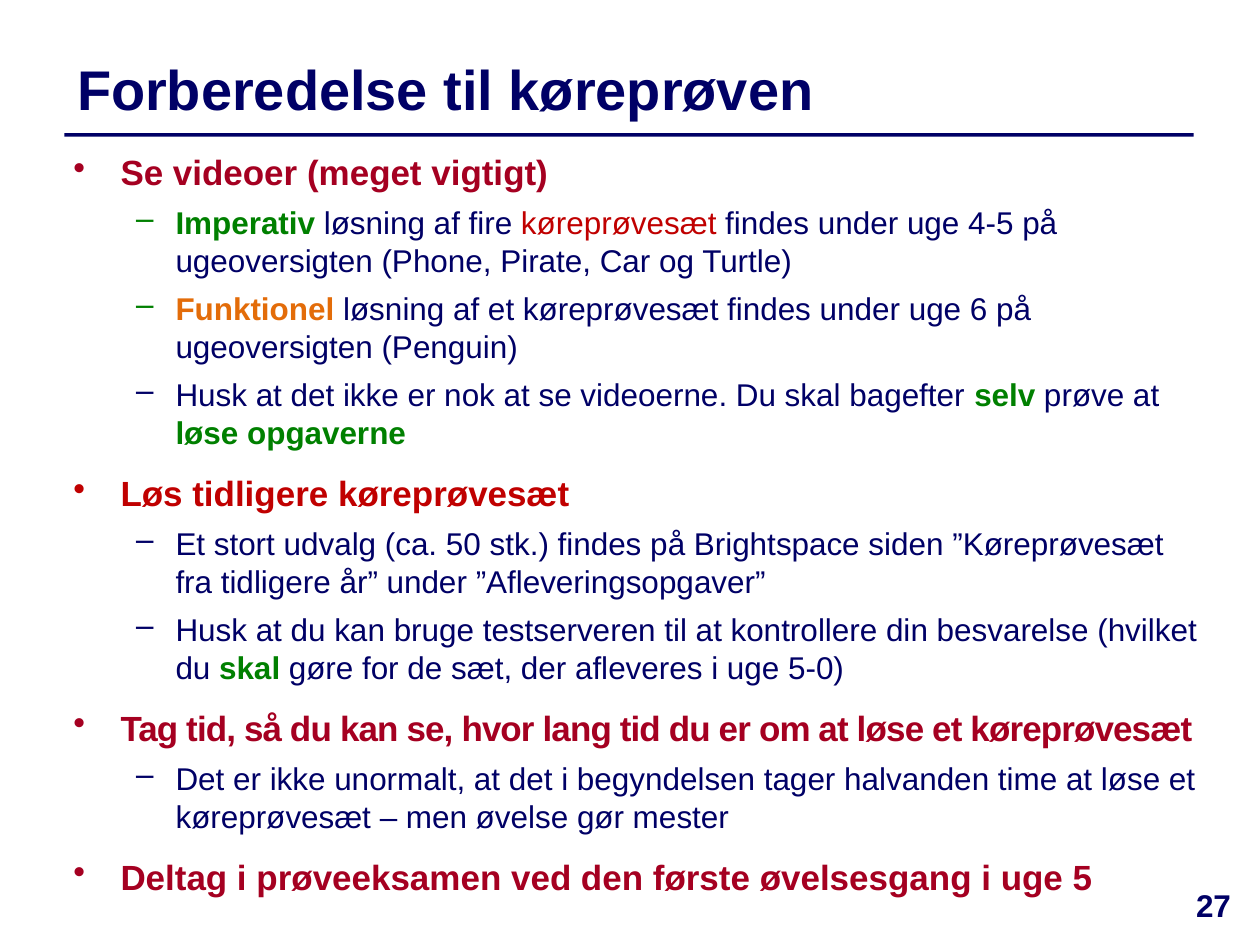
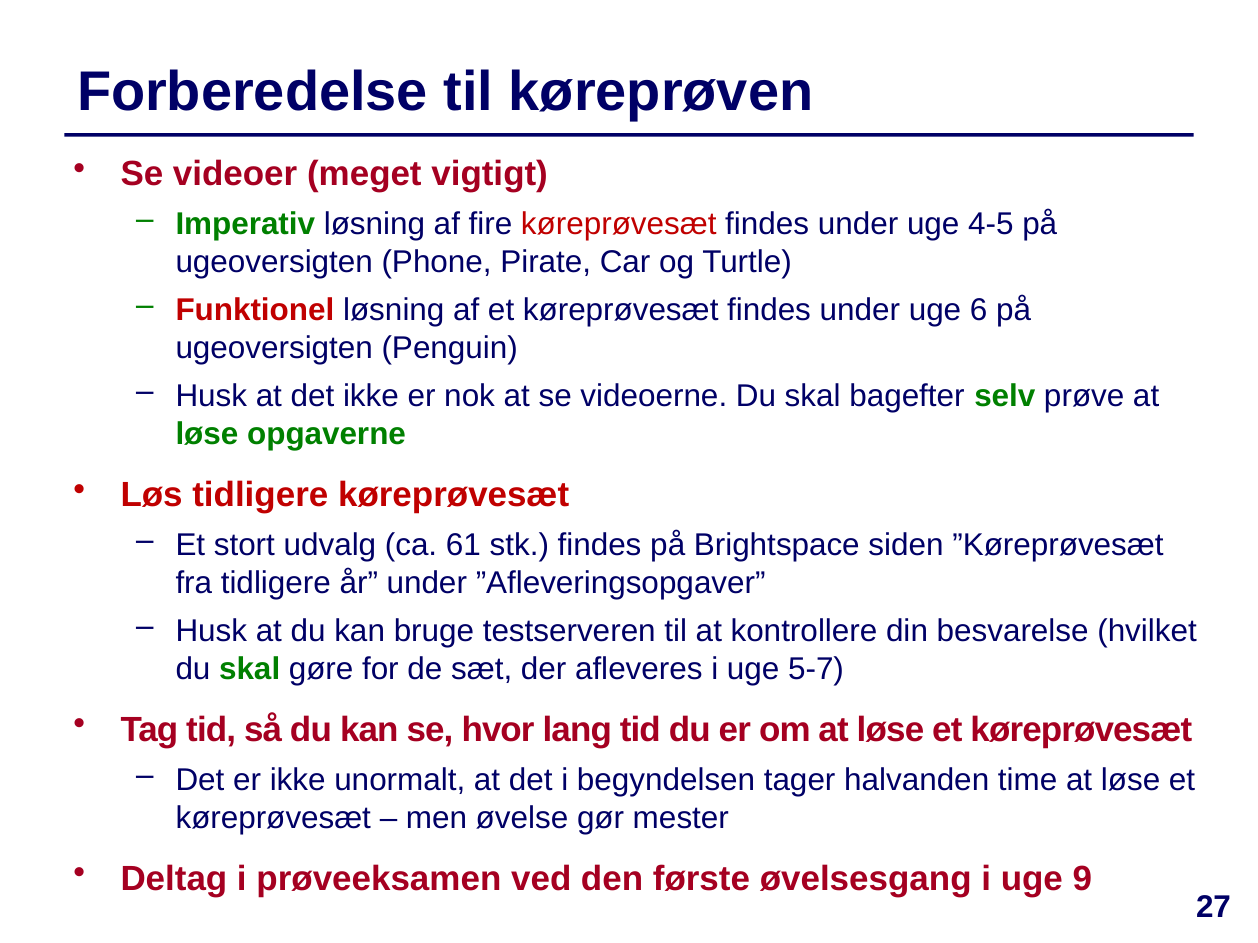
Funktionel colour: orange -> red (255, 311)
50: 50 -> 61 (463, 545)
5-0: 5-0 -> 5-7 (816, 669)
5: 5 -> 9 (1082, 879)
